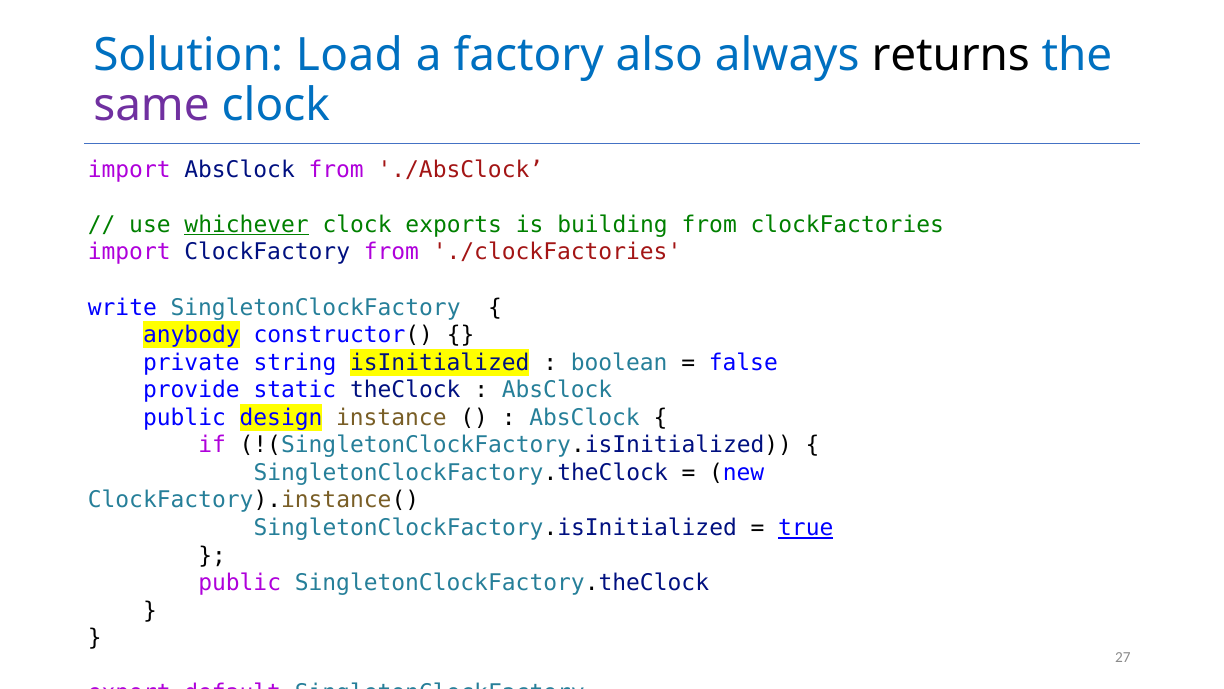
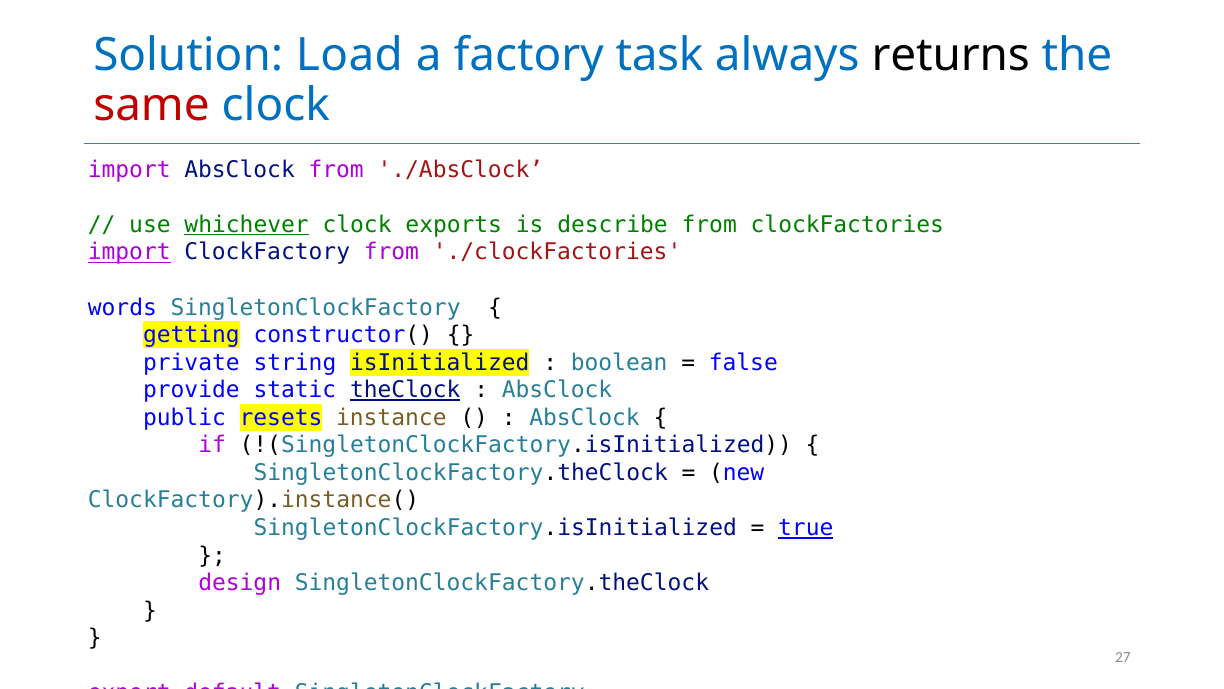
also: also -> task (660, 56)
same colour: purple -> red (152, 105)
building: building -> describe (613, 225)
import underline: none -> present (129, 252)
write: write -> words (122, 307)
anybody: anybody -> getting (191, 335)
theClock underline: none -> present (405, 390)
design: design -> resets (281, 417)
public: public -> design (240, 583)
